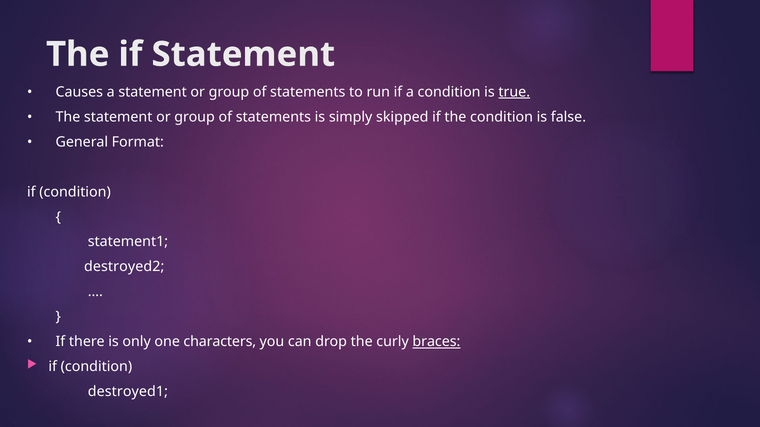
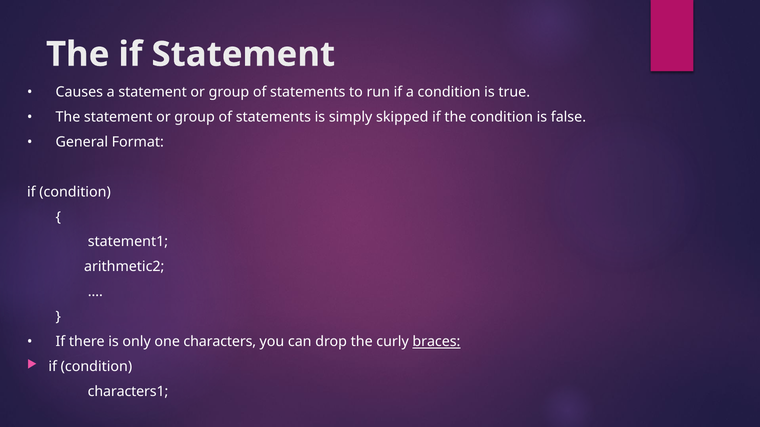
true underline: present -> none (514, 92)
destroyed2: destroyed2 -> arithmetic2 (124, 267)
destroyed1: destroyed1 -> characters1 (128, 392)
